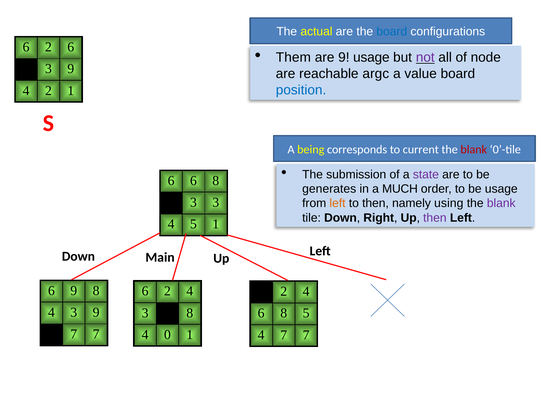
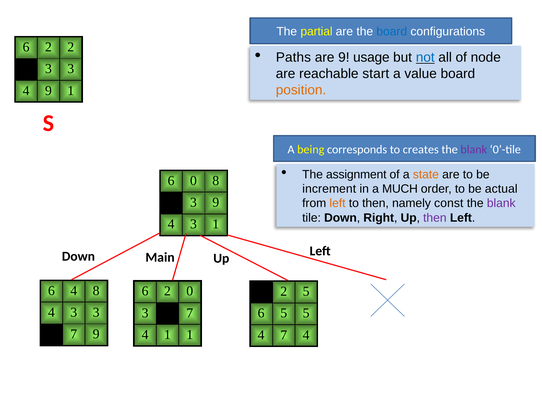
actual: actual -> partial (316, 32)
2 6: 6 -> 2 (71, 47)
Them: Them -> Paths (293, 58)
not colour: purple -> blue (425, 58)
9: 9 -> 3 (71, 69)
argc: argc -> start (376, 74)
position colour: blue -> orange (301, 90)
4 2: 2 -> 9 (49, 91)
current: current -> creates (421, 150)
blank colour: red -> purple (474, 150)
submission: submission -> assignment (356, 175)
state colour: purple -> orange (426, 175)
6 6: 6 -> 0 (194, 181)
generates: generates -> increment (329, 189)
be usage: usage -> actual (501, 189)
3 3: 3 -> 9 (216, 203)
using: using -> const (449, 204)
5: 5 -> 3 (194, 224)
6 9: 9 -> 4 (74, 291)
6 2 4: 4 -> 0 (190, 291)
4: 4 -> 5 (306, 292)
4 3 9: 9 -> 3 (96, 313)
8: 8 -> 7 (190, 313)
8: 8 -> 5 (284, 314)
7: 7 -> 9 (96, 335)
4 0: 0 -> 1 (168, 335)
4 7 7: 7 -> 4 (306, 335)
